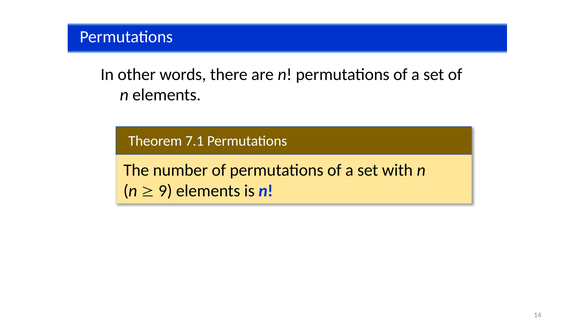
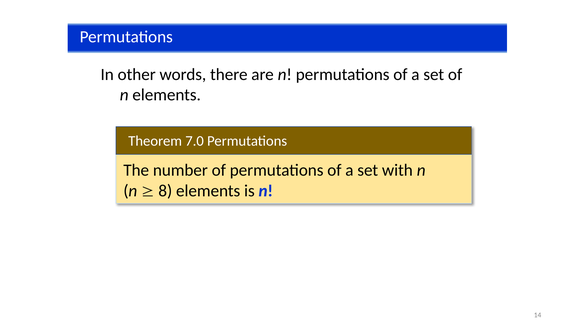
7.1: 7.1 -> 7.0 (195, 141)
9: 9 -> 8 (165, 191)
